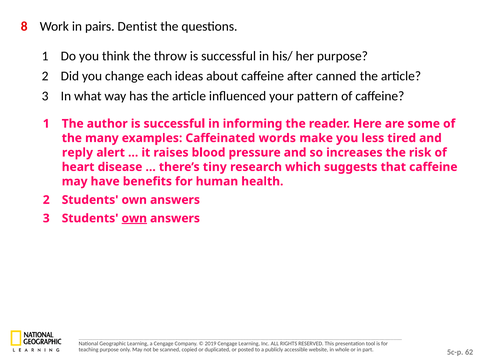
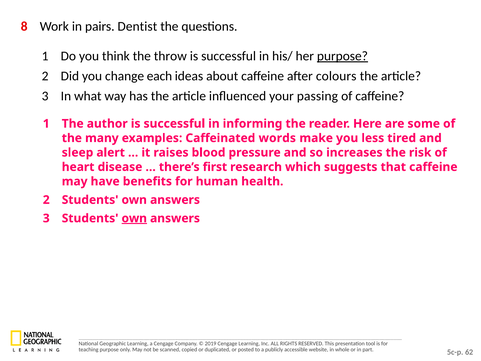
purpose underline: none -> present (342, 56)
canned: canned -> colours (336, 76)
pattern: pattern -> passing (317, 96)
reply: reply -> sleep (78, 152)
tiny: tiny -> first (215, 167)
